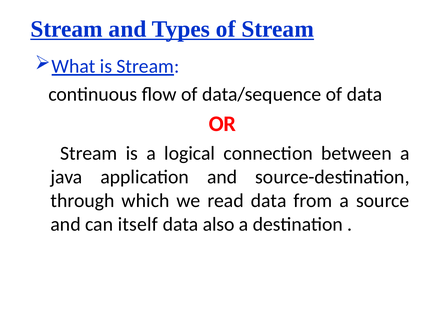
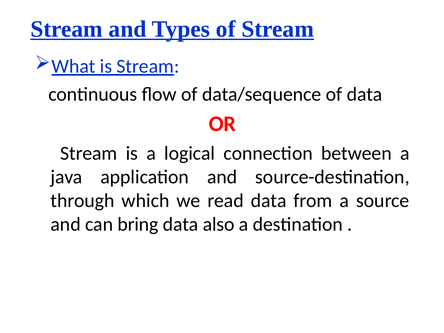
itself: itself -> bring (138, 224)
